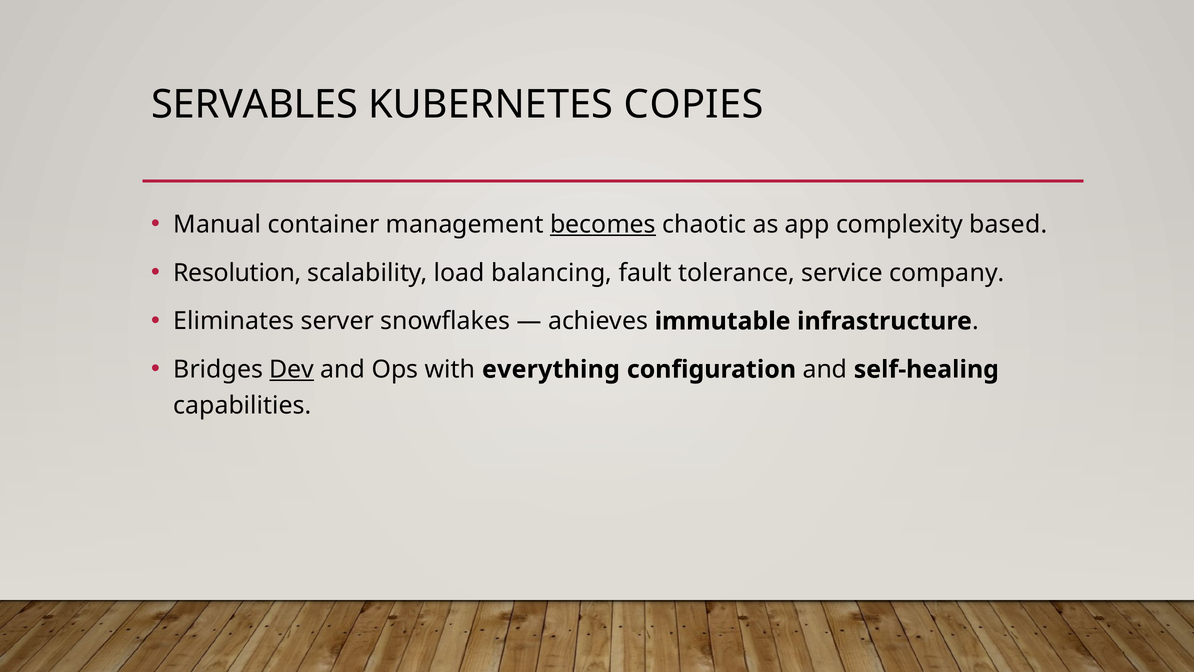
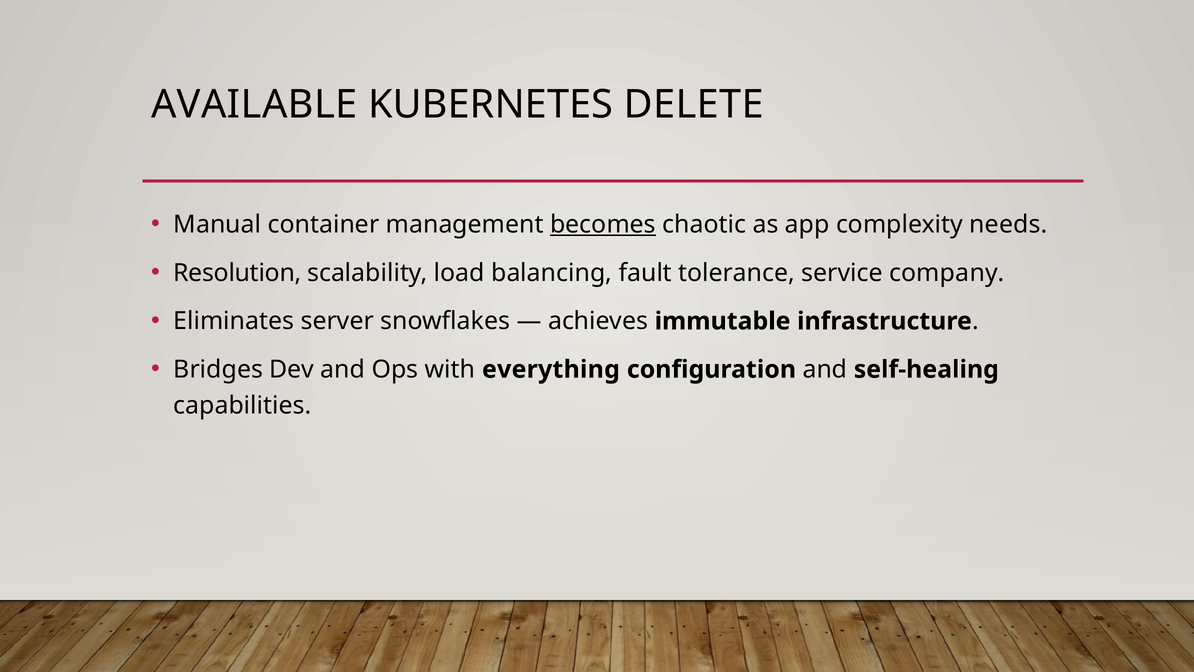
SERVABLES: SERVABLES -> AVAILABLE (254, 105)
COPIES: COPIES -> DELETE (694, 105)
based: based -> needs (1008, 225)
Dev underline: present -> none (292, 369)
